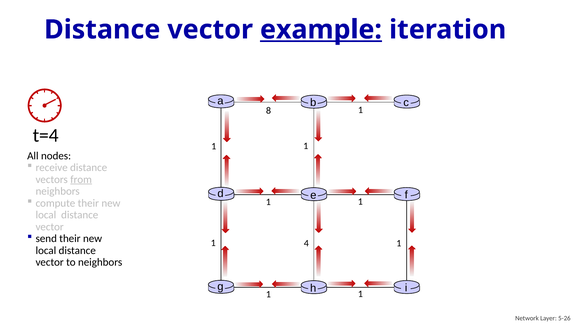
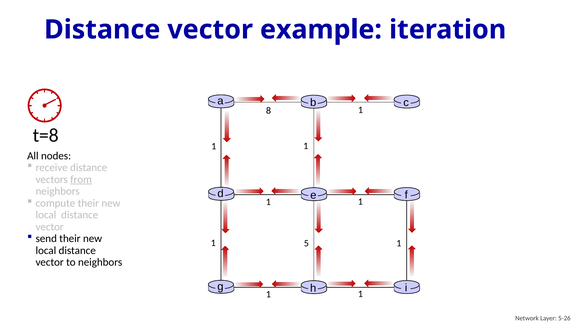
example underline: present -> none (321, 30)
t=4: t=4 -> t=8 (46, 136)
4: 4 -> 5 (306, 244)
